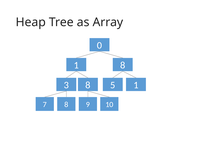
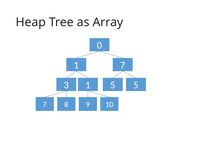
1 8: 8 -> 7 (123, 65)
3 8: 8 -> 1 (88, 85)
5 1: 1 -> 5 (136, 85)
